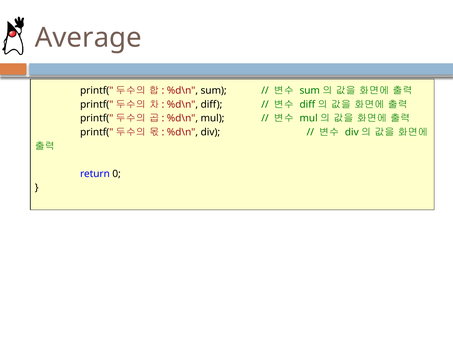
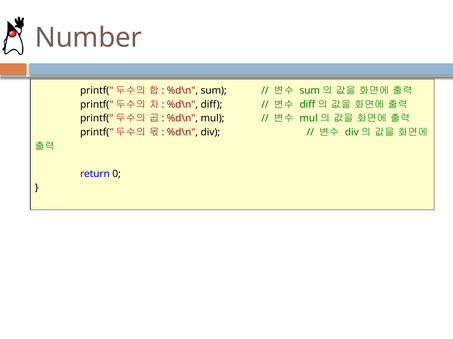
Average: Average -> Number (88, 38)
